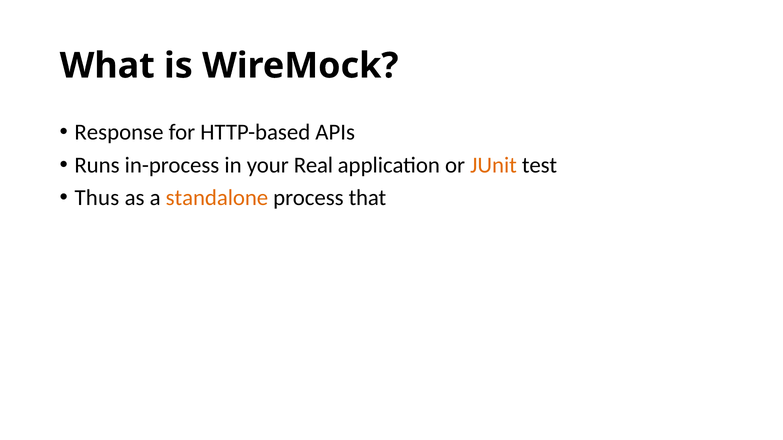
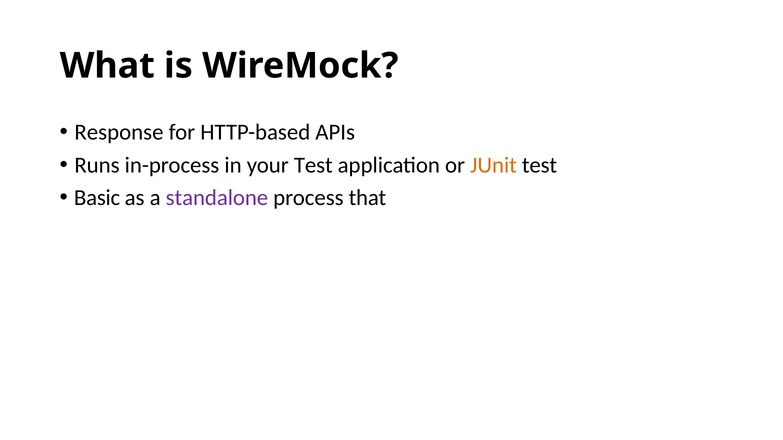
your Real: Real -> Test (313, 165)
Thus: Thus -> Basic (97, 198)
standalone colour: orange -> purple (217, 198)
